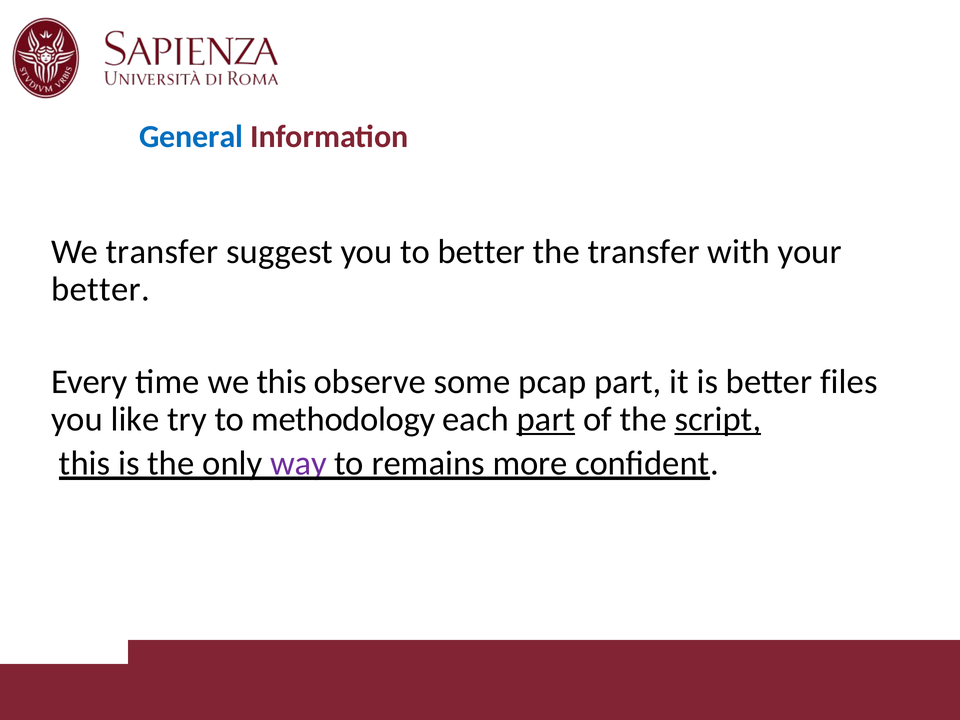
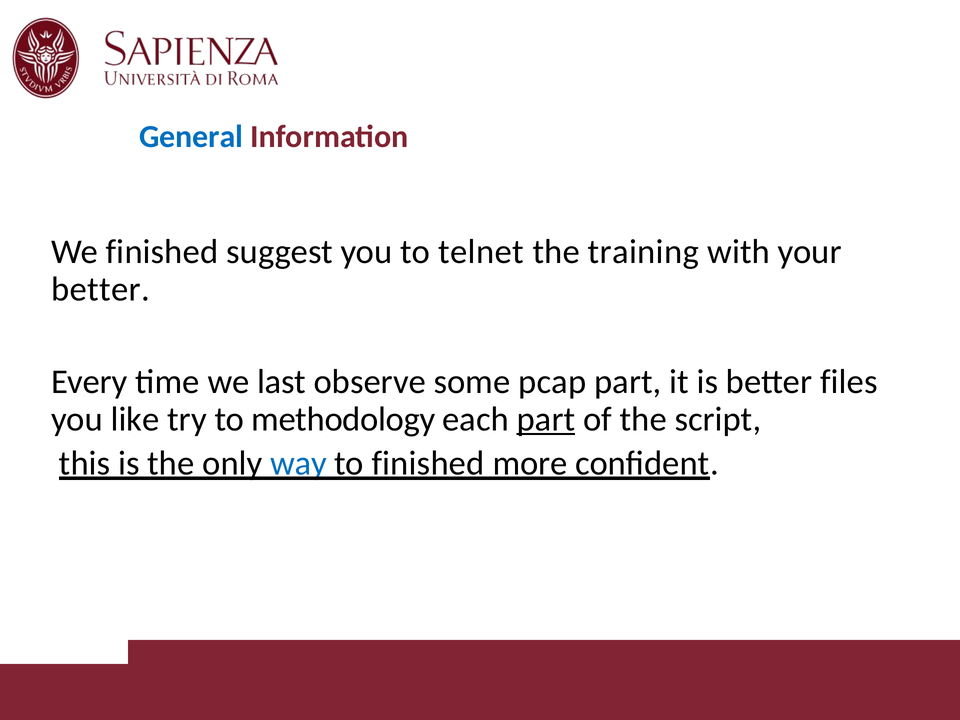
We transfer: transfer -> finished (162, 252)
to better: better -> telnet (481, 252)
the transfer: transfer -> training (643, 252)
we this: this -> last (282, 382)
script underline: present -> none (718, 419)
way colour: purple -> blue (298, 463)
to remains: remains -> finished (428, 463)
